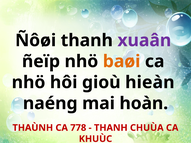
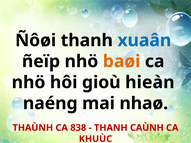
xuaân colour: purple -> blue (144, 40)
hoàn: hoàn -> nhaø (144, 104)
778: 778 -> 838 (78, 128)
CHUÙA: CHUÙA -> CAÙNH (147, 128)
